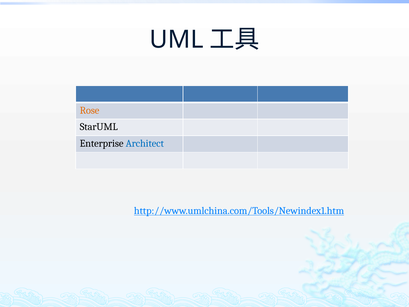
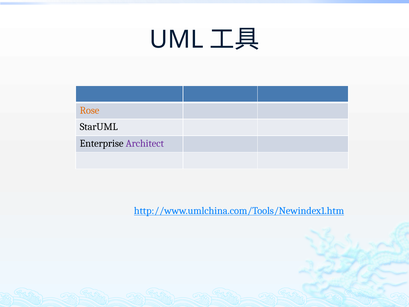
Architect colour: blue -> purple (145, 143)
